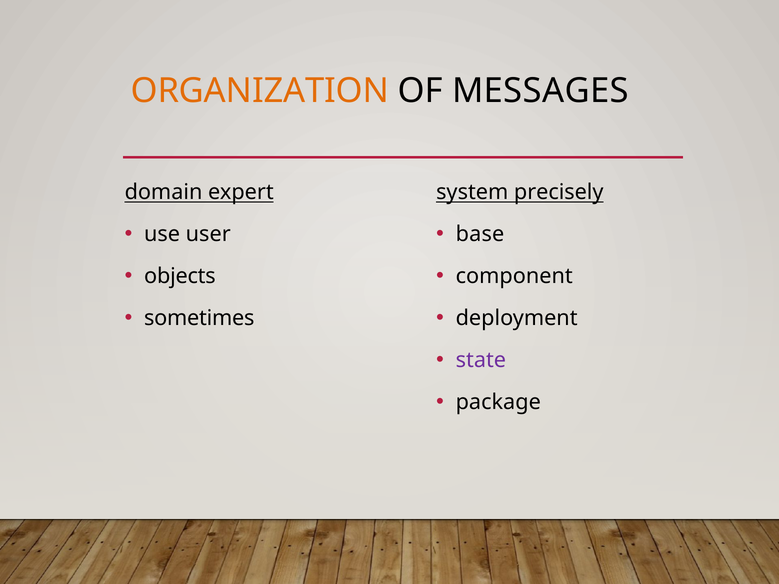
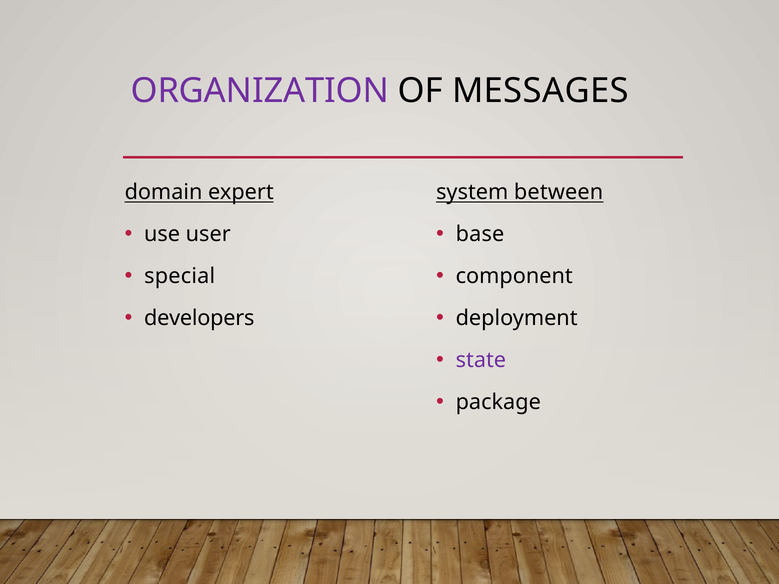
ORGANIZATION colour: orange -> purple (260, 91)
precisely: precisely -> between (559, 192)
objects: objects -> special (180, 276)
sometimes: sometimes -> developers (199, 318)
